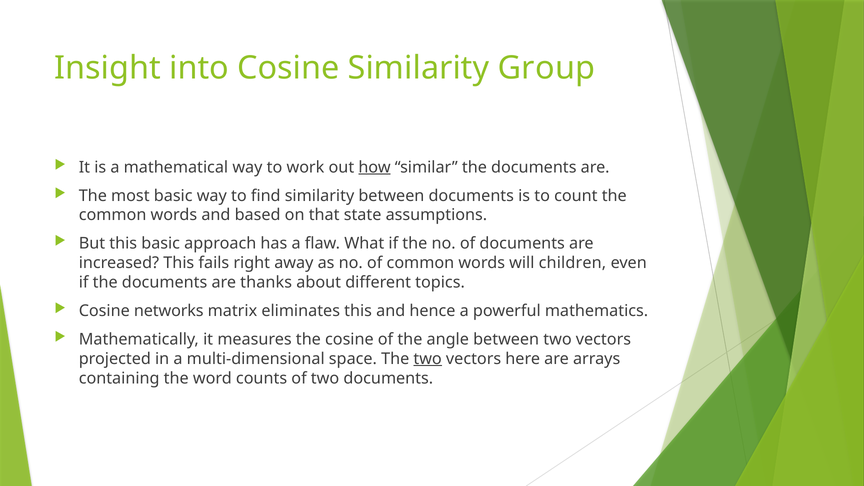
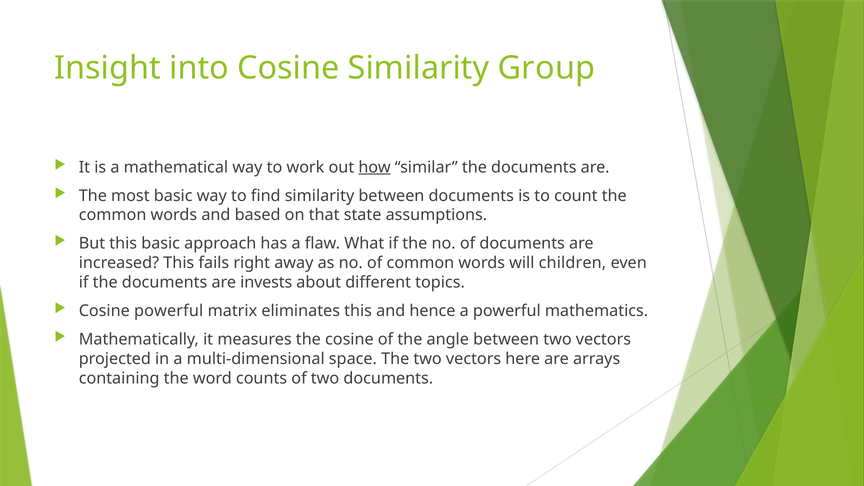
thanks: thanks -> invests (266, 282)
Cosine networks: networks -> powerful (169, 311)
two underline: present -> none (428, 359)
